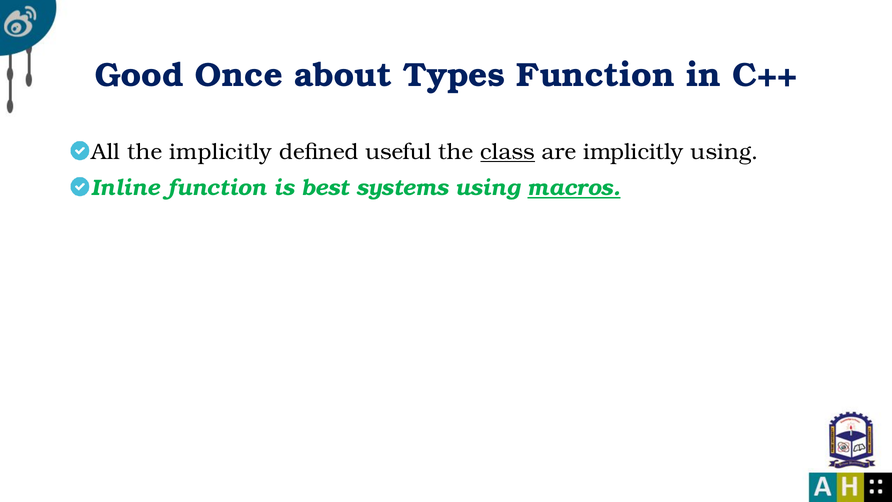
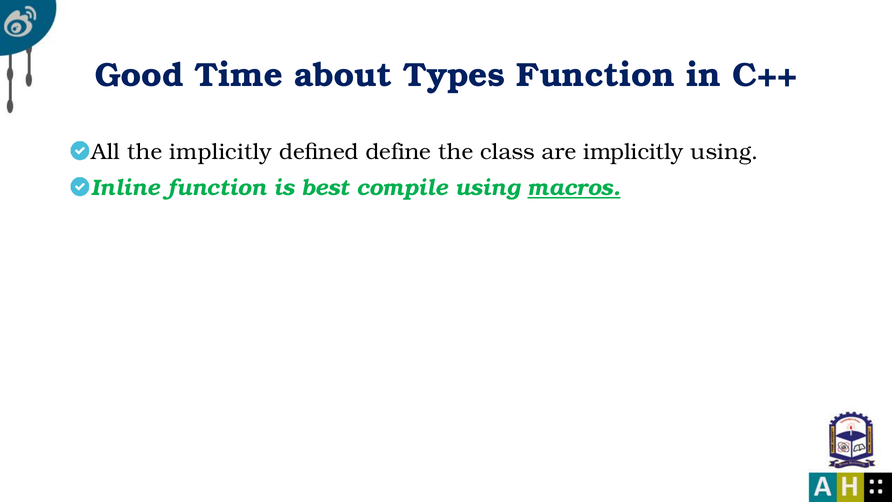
Once: Once -> Time (239, 75)
useful: useful -> define (398, 152)
class underline: present -> none (508, 152)
systems: systems -> compile (402, 188)
